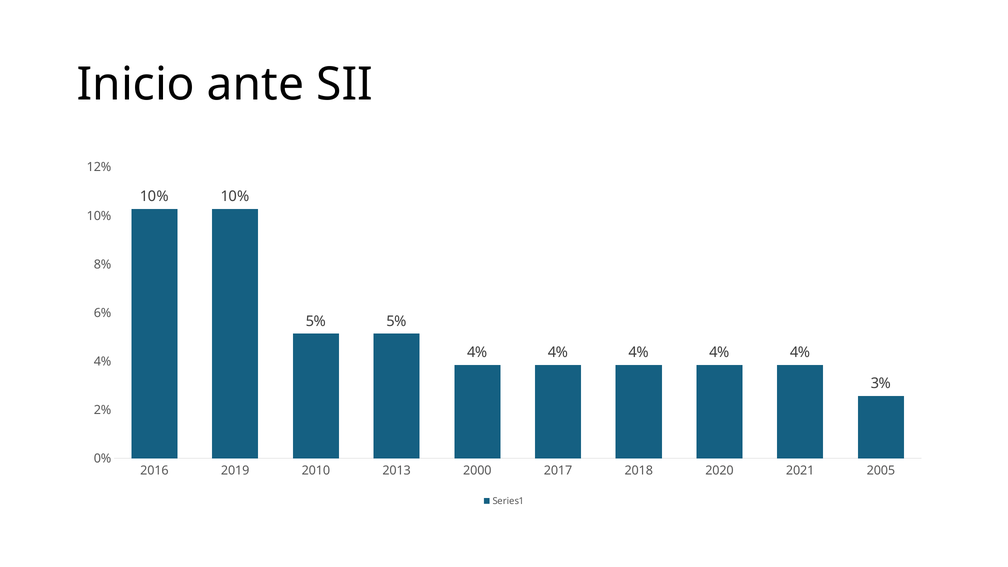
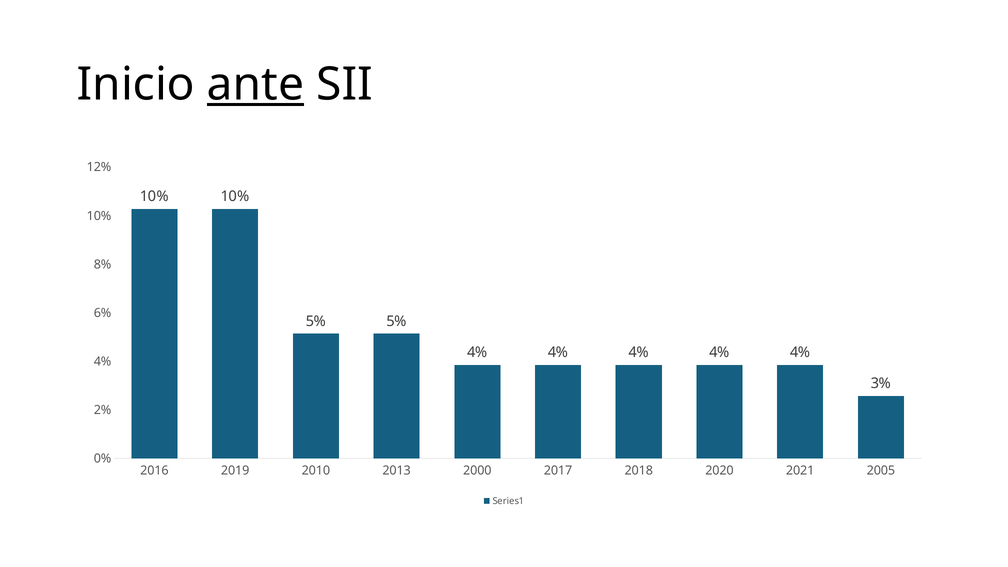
ante underline: none -> present (256, 85)
